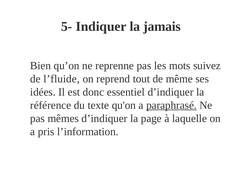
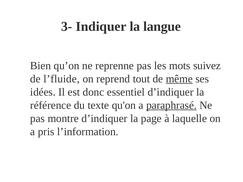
5-: 5- -> 3- (67, 26)
jamais: jamais -> langue (162, 26)
même underline: none -> present (179, 79)
mêmes: mêmes -> montre (63, 119)
